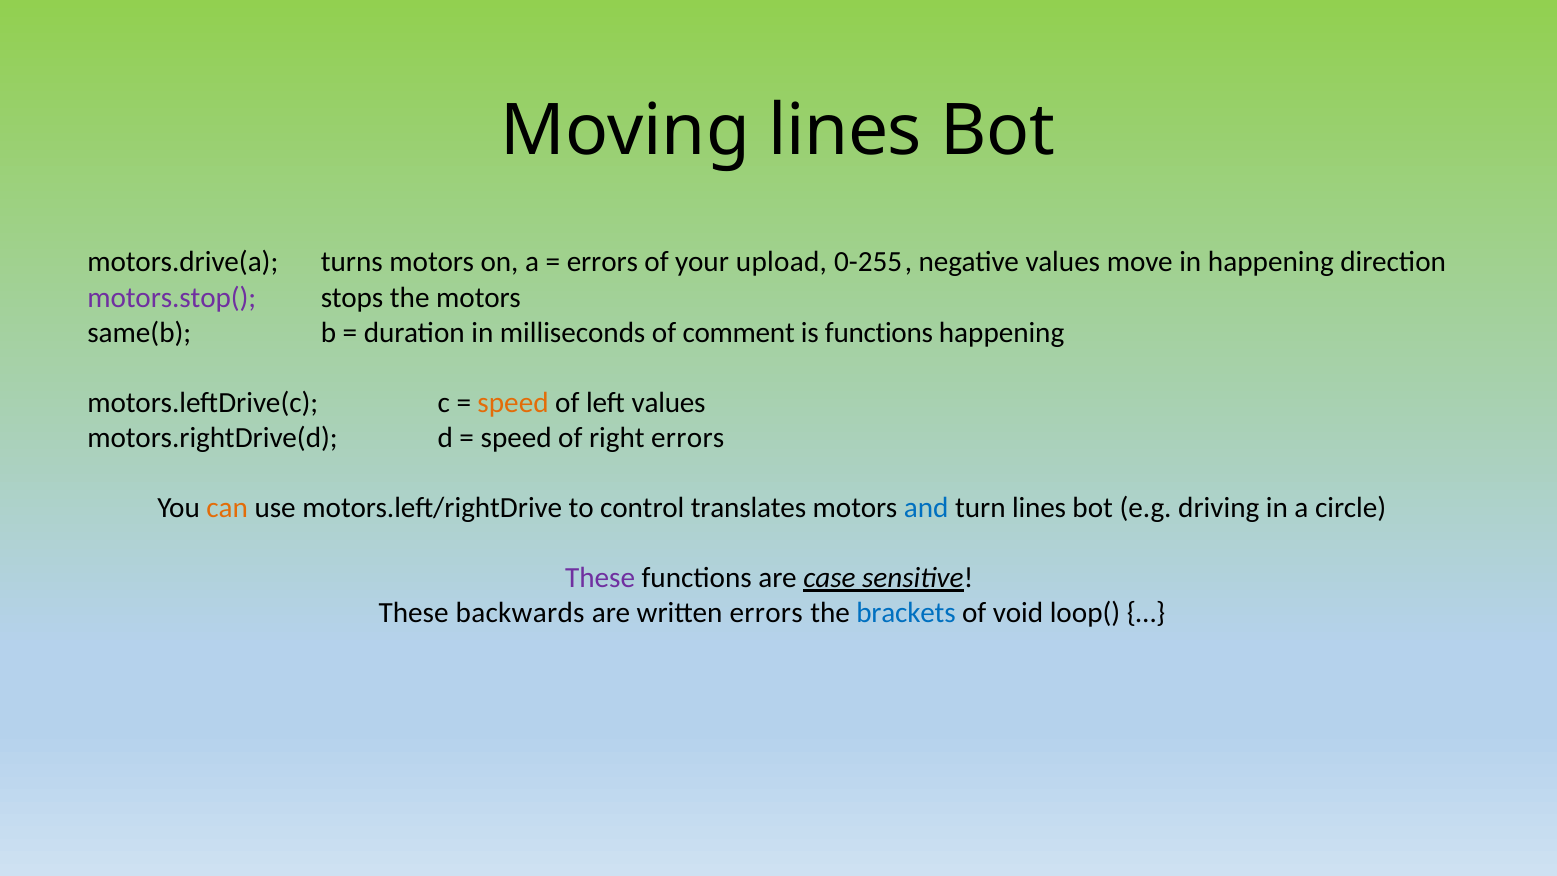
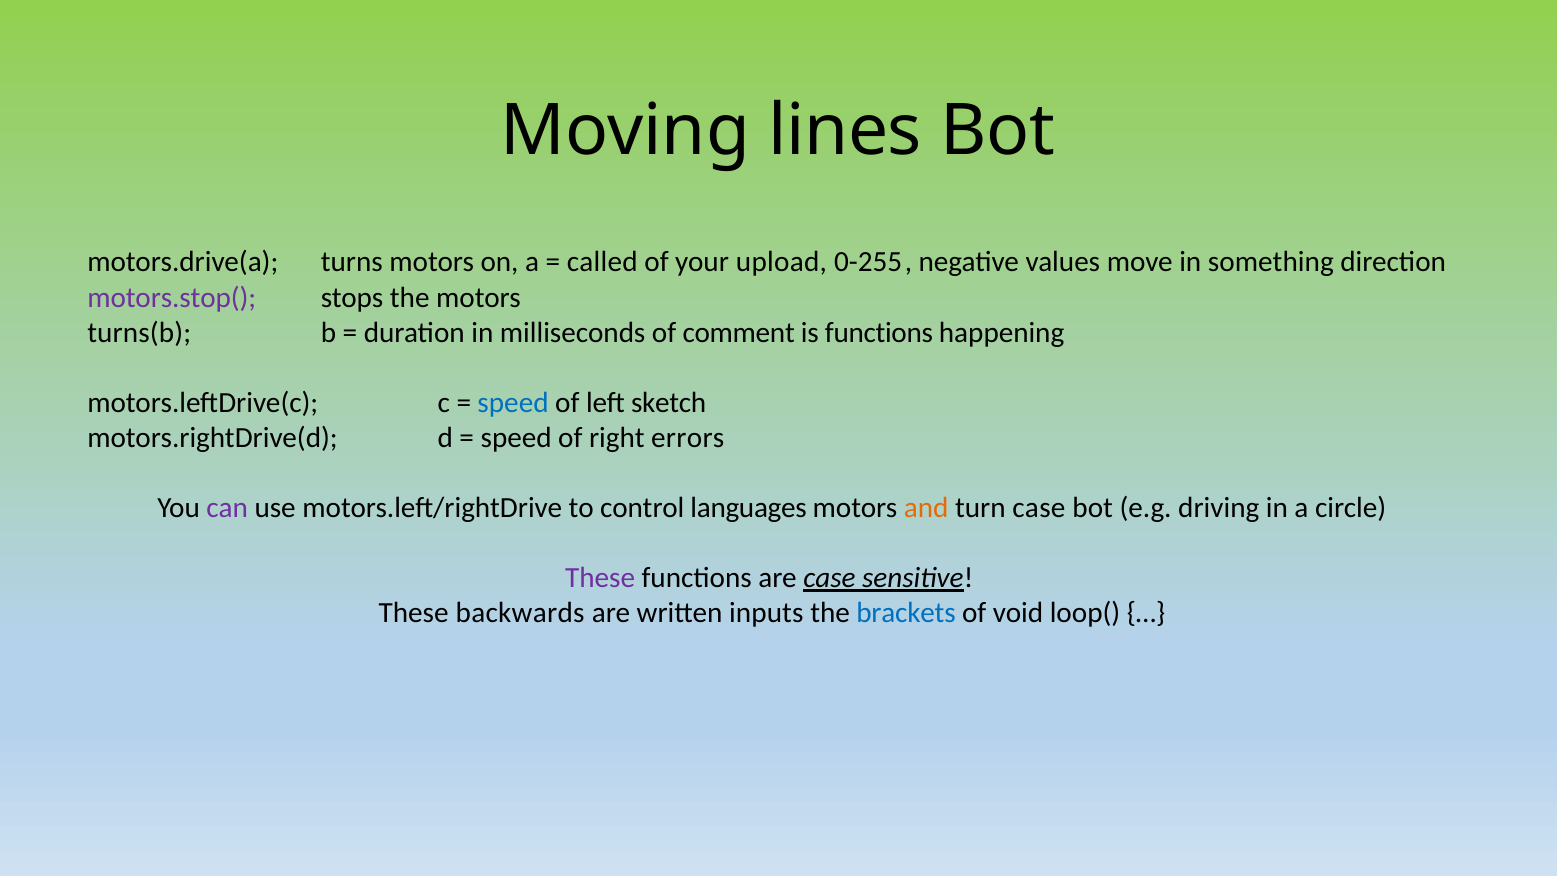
errors: errors -> called (602, 262)
in happening: happening -> something (1271, 262)
same(b: same(b -> turns(b (139, 332)
speed colour: orange -> blue (513, 402)
left values: values -> sketch (669, 402)
can colour: orange -> purple (227, 508)
translates: translates -> languages (749, 508)
and colour: blue -> orange (926, 508)
turn lines: lines -> case (1039, 508)
written errors: errors -> inputs (766, 613)
